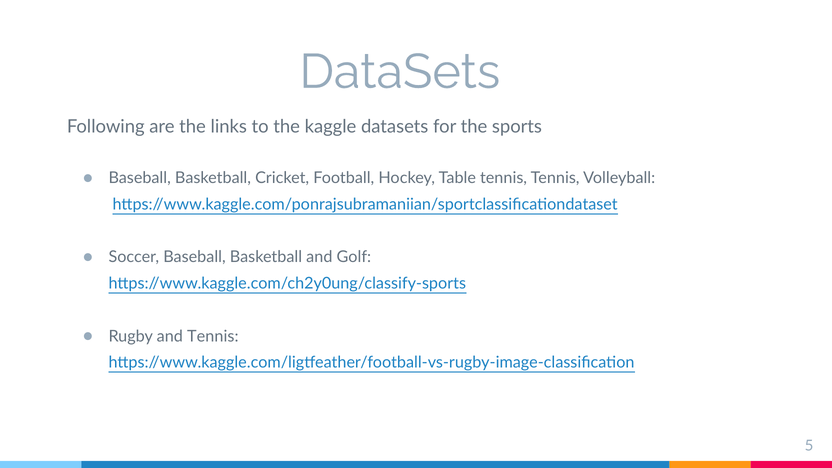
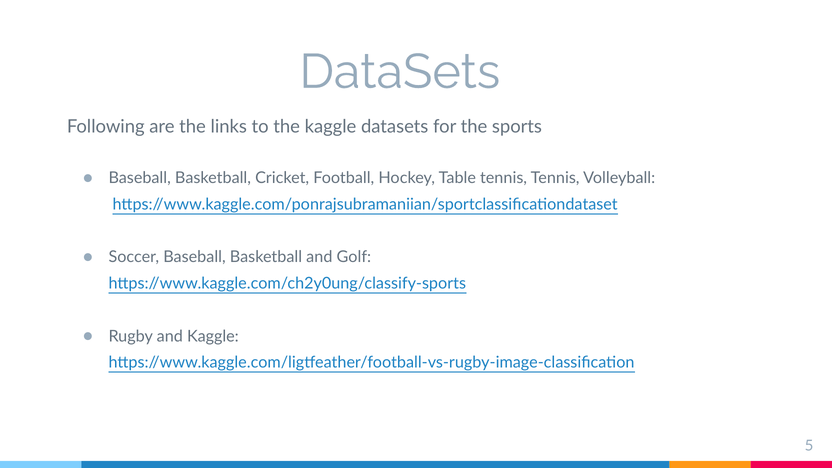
and Tennis: Tennis -> Kaggle (213, 336)
